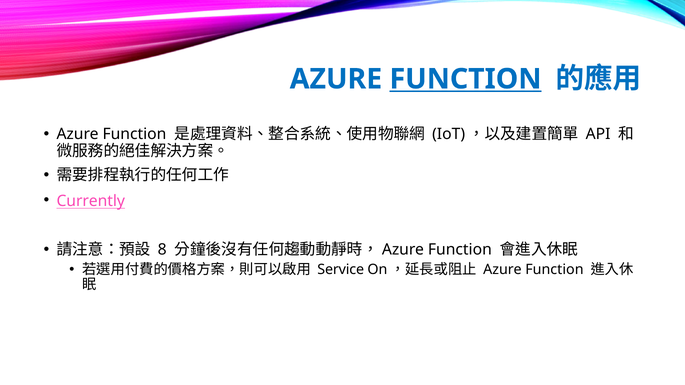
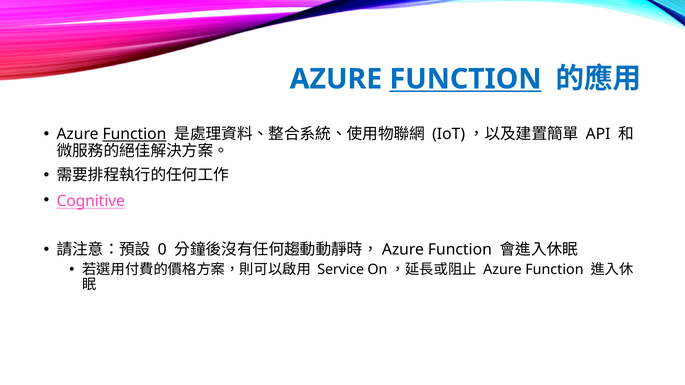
Function underline: none -> present (134, 134)
Currently: Currently -> Cognitive (91, 201)
8: 8 -> 0 (162, 250)
